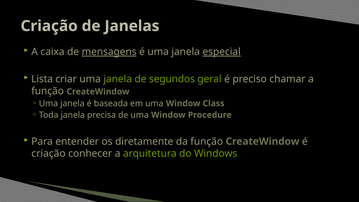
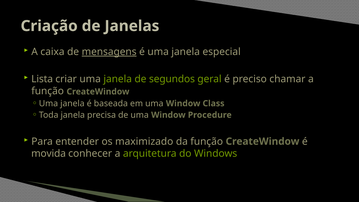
especial underline: present -> none (222, 52)
diretamente: diretamente -> maximizado (144, 141)
criação: criação -> movida (49, 153)
